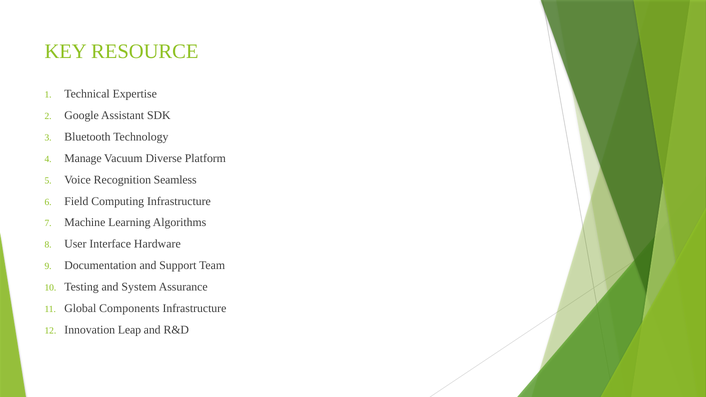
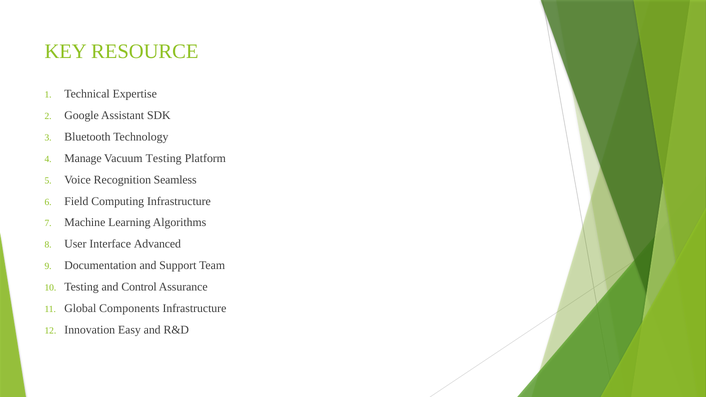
Vacuum Diverse: Diverse -> Testing (164, 158)
Hardware: Hardware -> Advanced (157, 244)
System: System -> Control (139, 287)
Leap: Leap -> Easy (129, 330)
